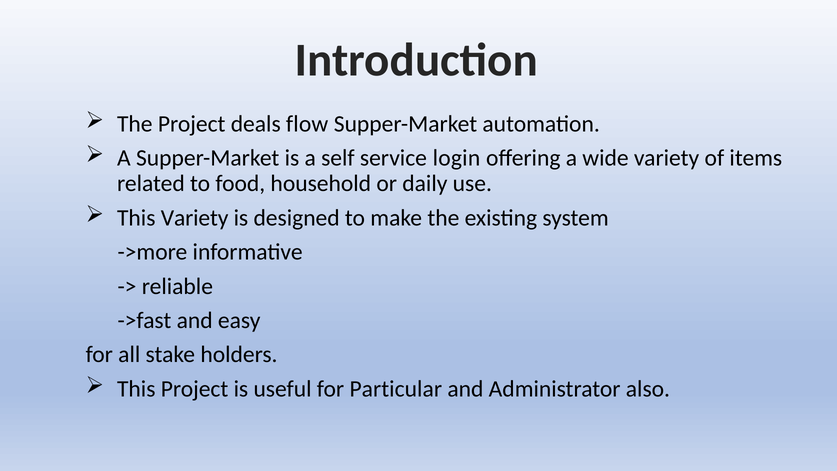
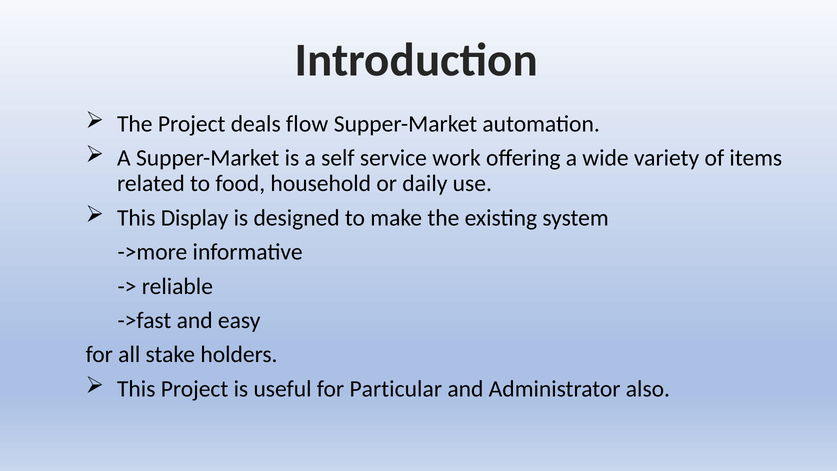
login: login -> work (457, 158)
This Variety: Variety -> Display (195, 218)
